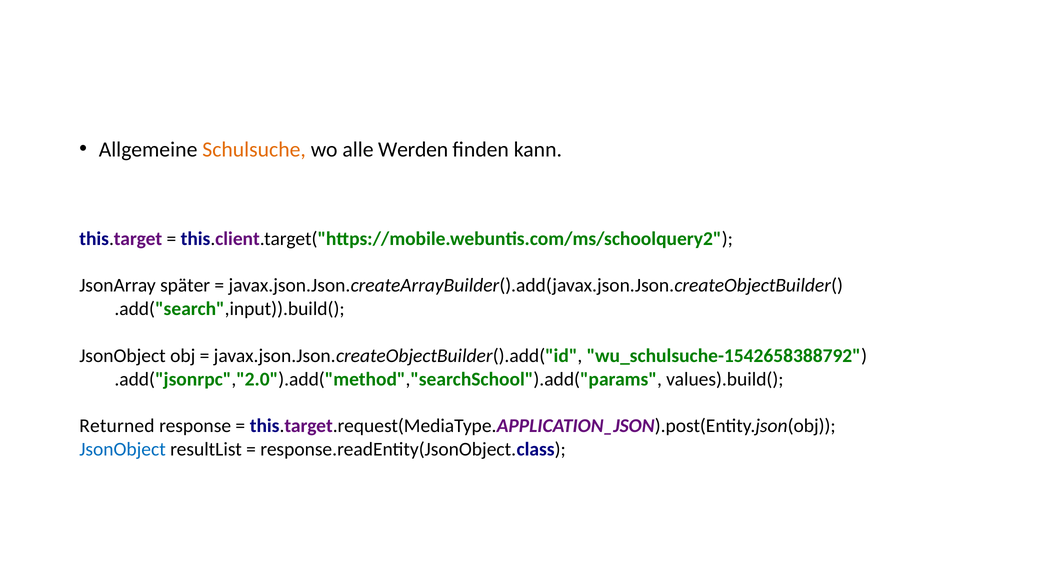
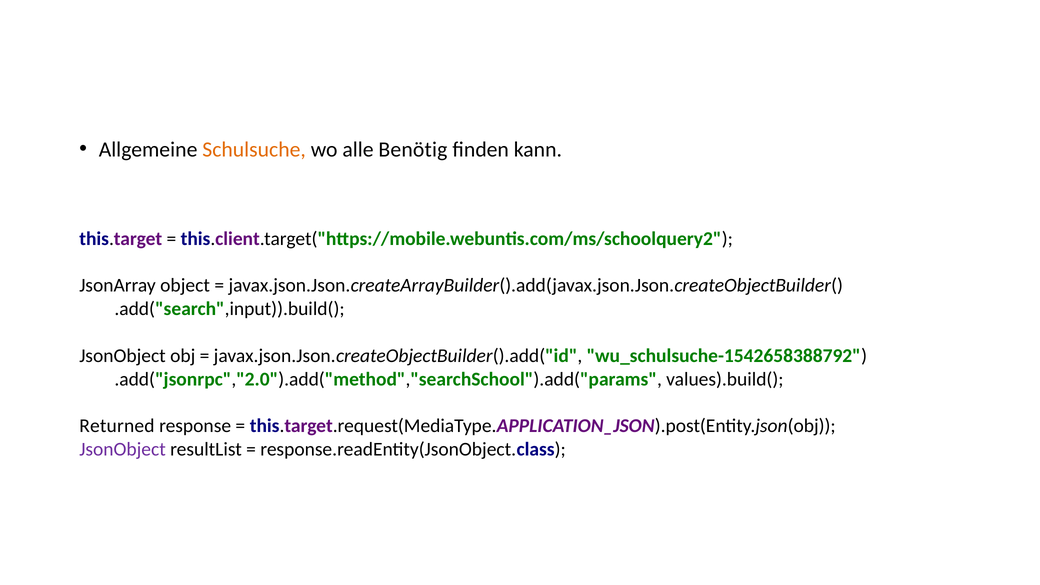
Werden: Werden -> Benötig (413, 149)
später: später -> object (185, 286)
JsonObject colour: blue -> purple (123, 449)
